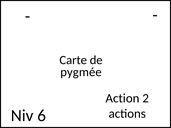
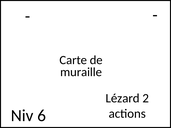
pygmée: pygmée -> muraille (81, 72)
Action: Action -> Lézard (123, 98)
